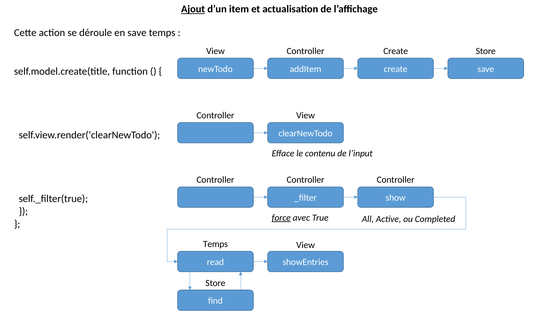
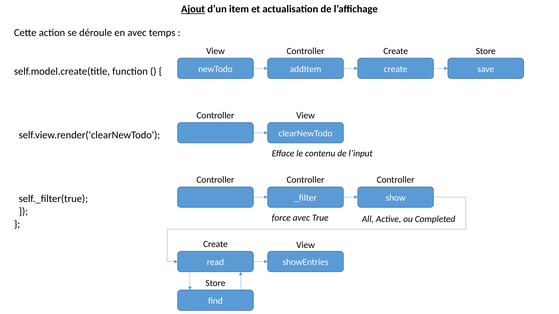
en save: save -> avec (137, 33)
force underline: present -> none (281, 218)
Temps: Temps -> Create (215, 245)
